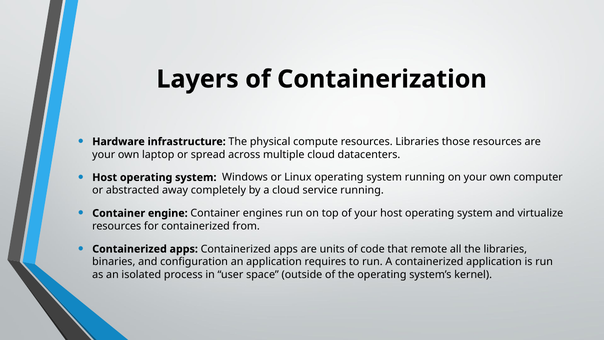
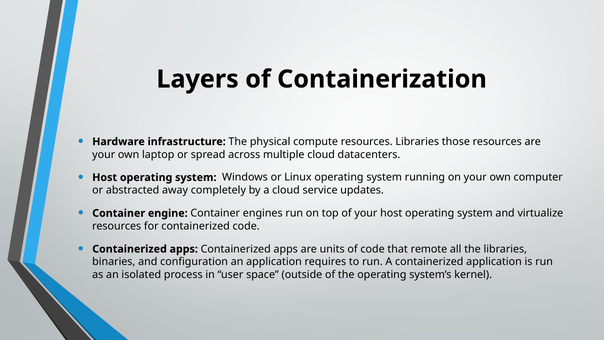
service running: running -> updates (362, 190)
containerized from: from -> code (246, 226)
